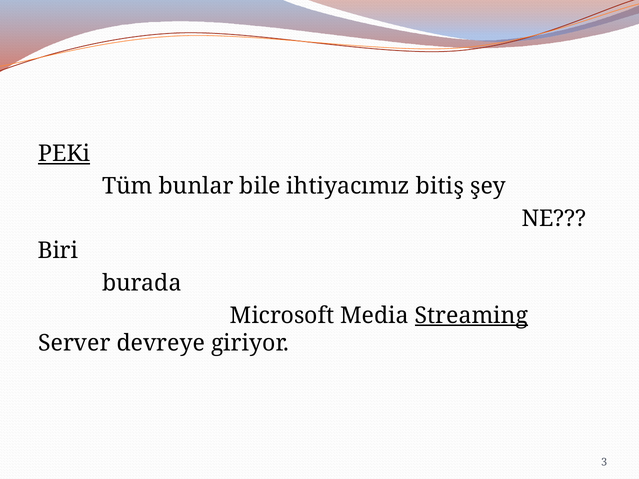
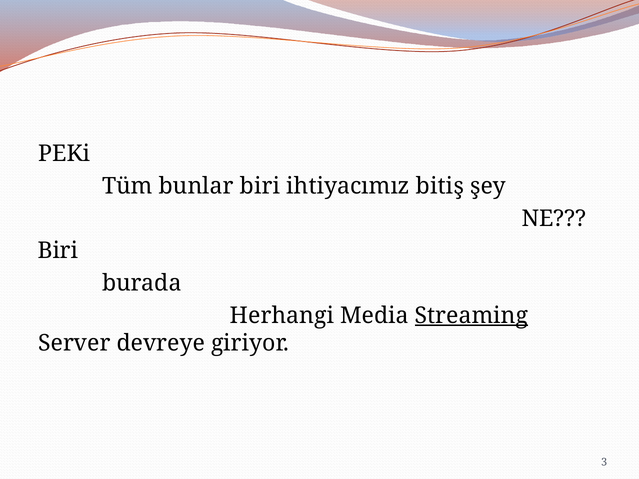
PEKi underline: present -> none (64, 154)
bunlar bile: bile -> biri (260, 186)
Microsoft: Microsoft -> Herhangi (282, 316)
